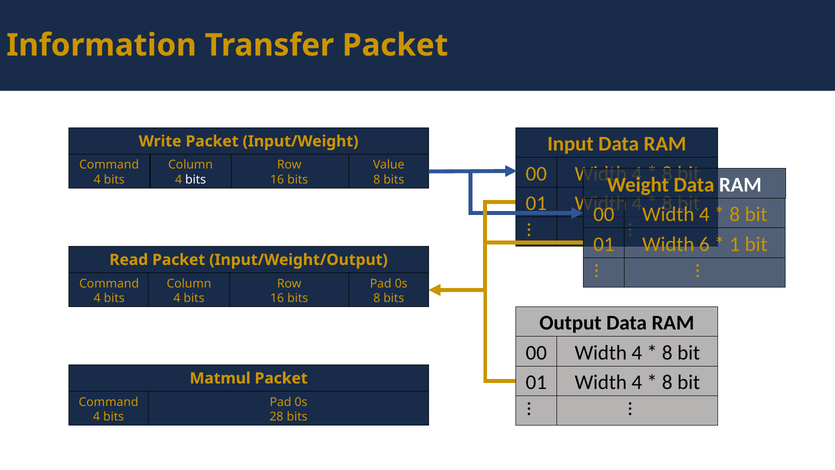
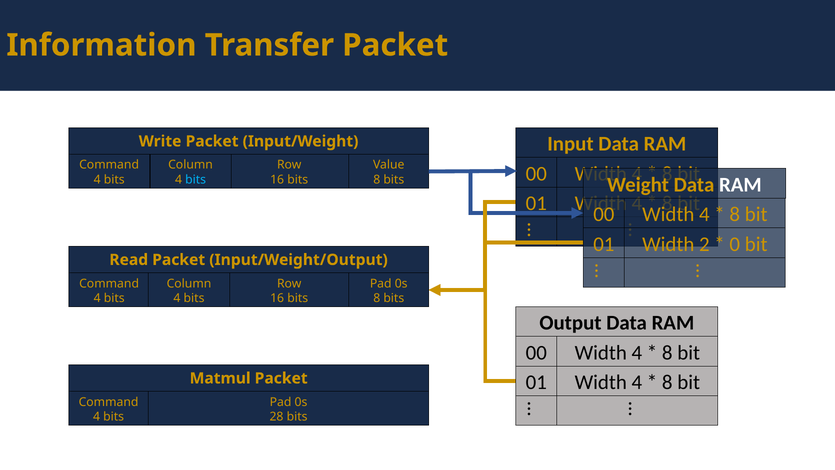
bits colour: white -> light blue (196, 179)
6: 6 -> 2 (704, 244)
1: 1 -> 0 (735, 244)
